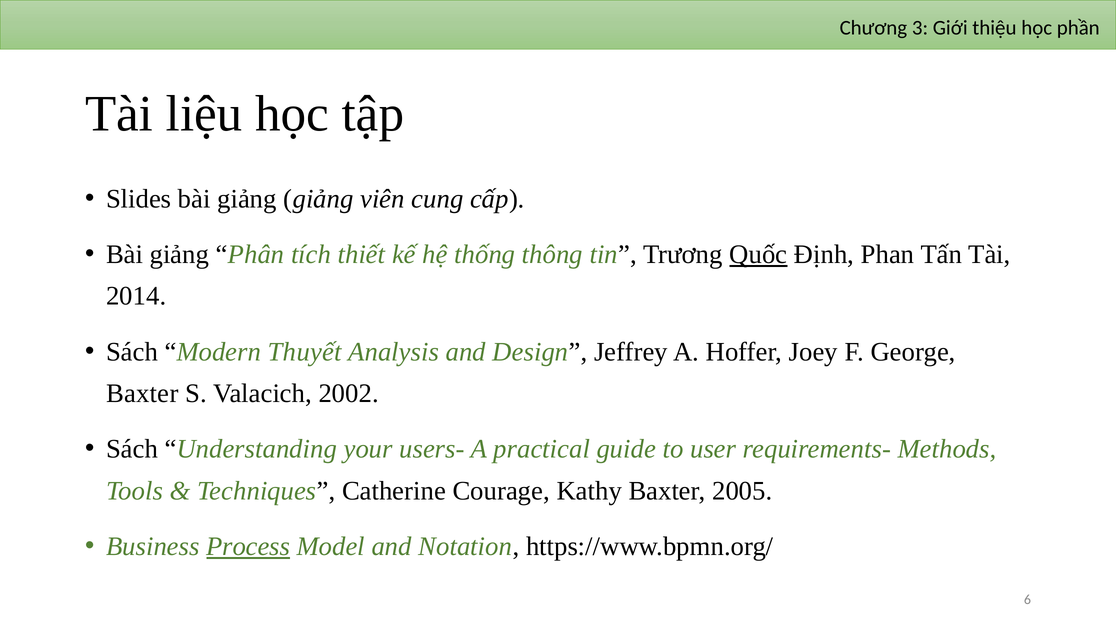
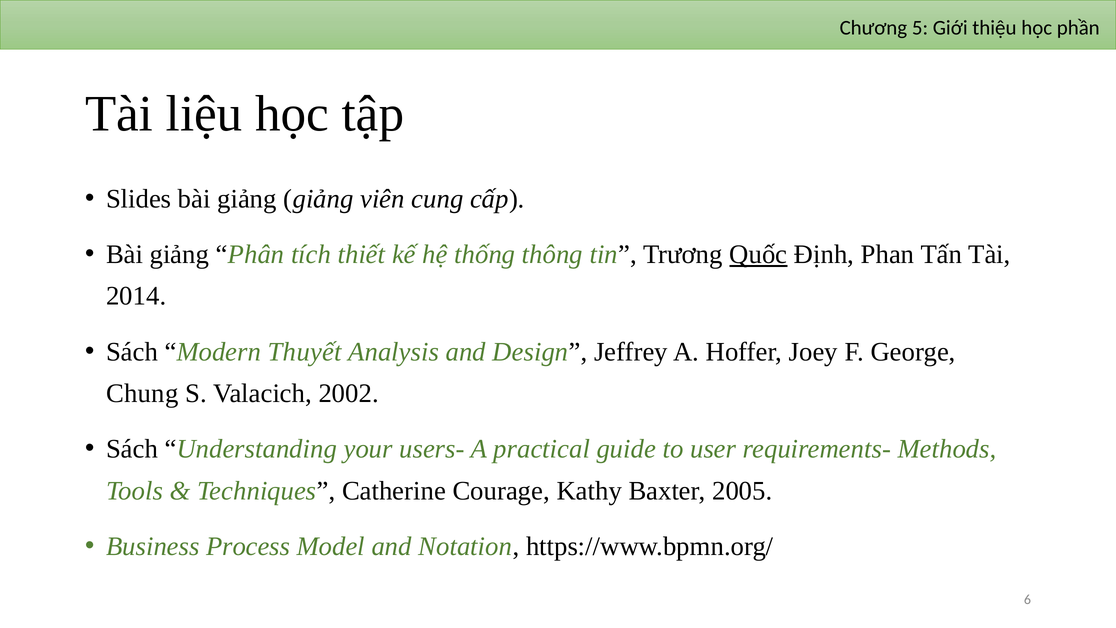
3: 3 -> 5 (920, 28)
Baxter: Baxter -> Chung (142, 393)
Process underline: present -> none (248, 546)
